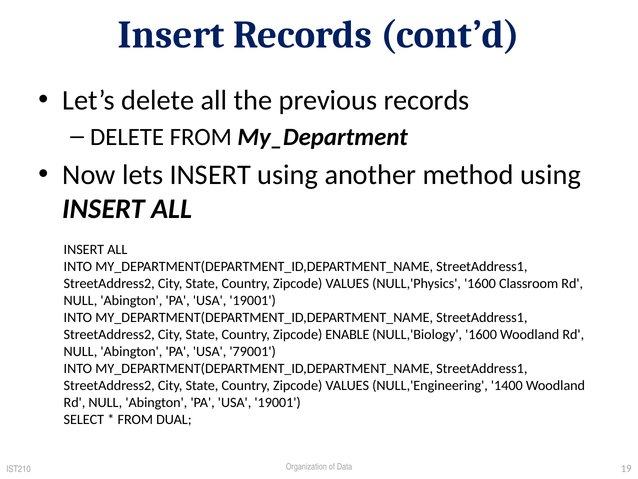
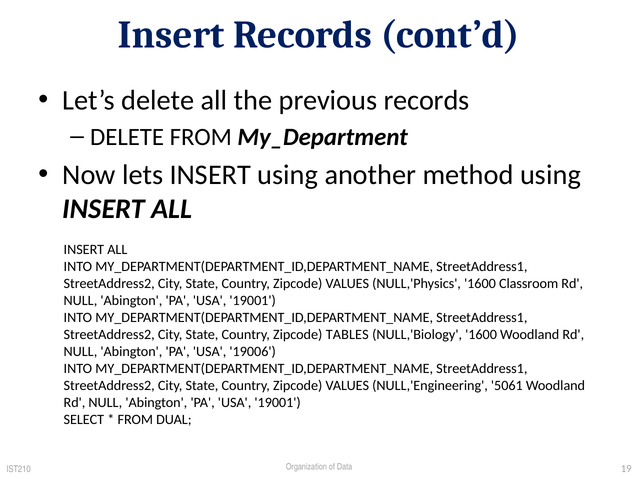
ENABLE: ENABLE -> TABLES (347, 334)
79001: 79001 -> 19006 (253, 351)
1400: 1400 -> 5061 (507, 385)
